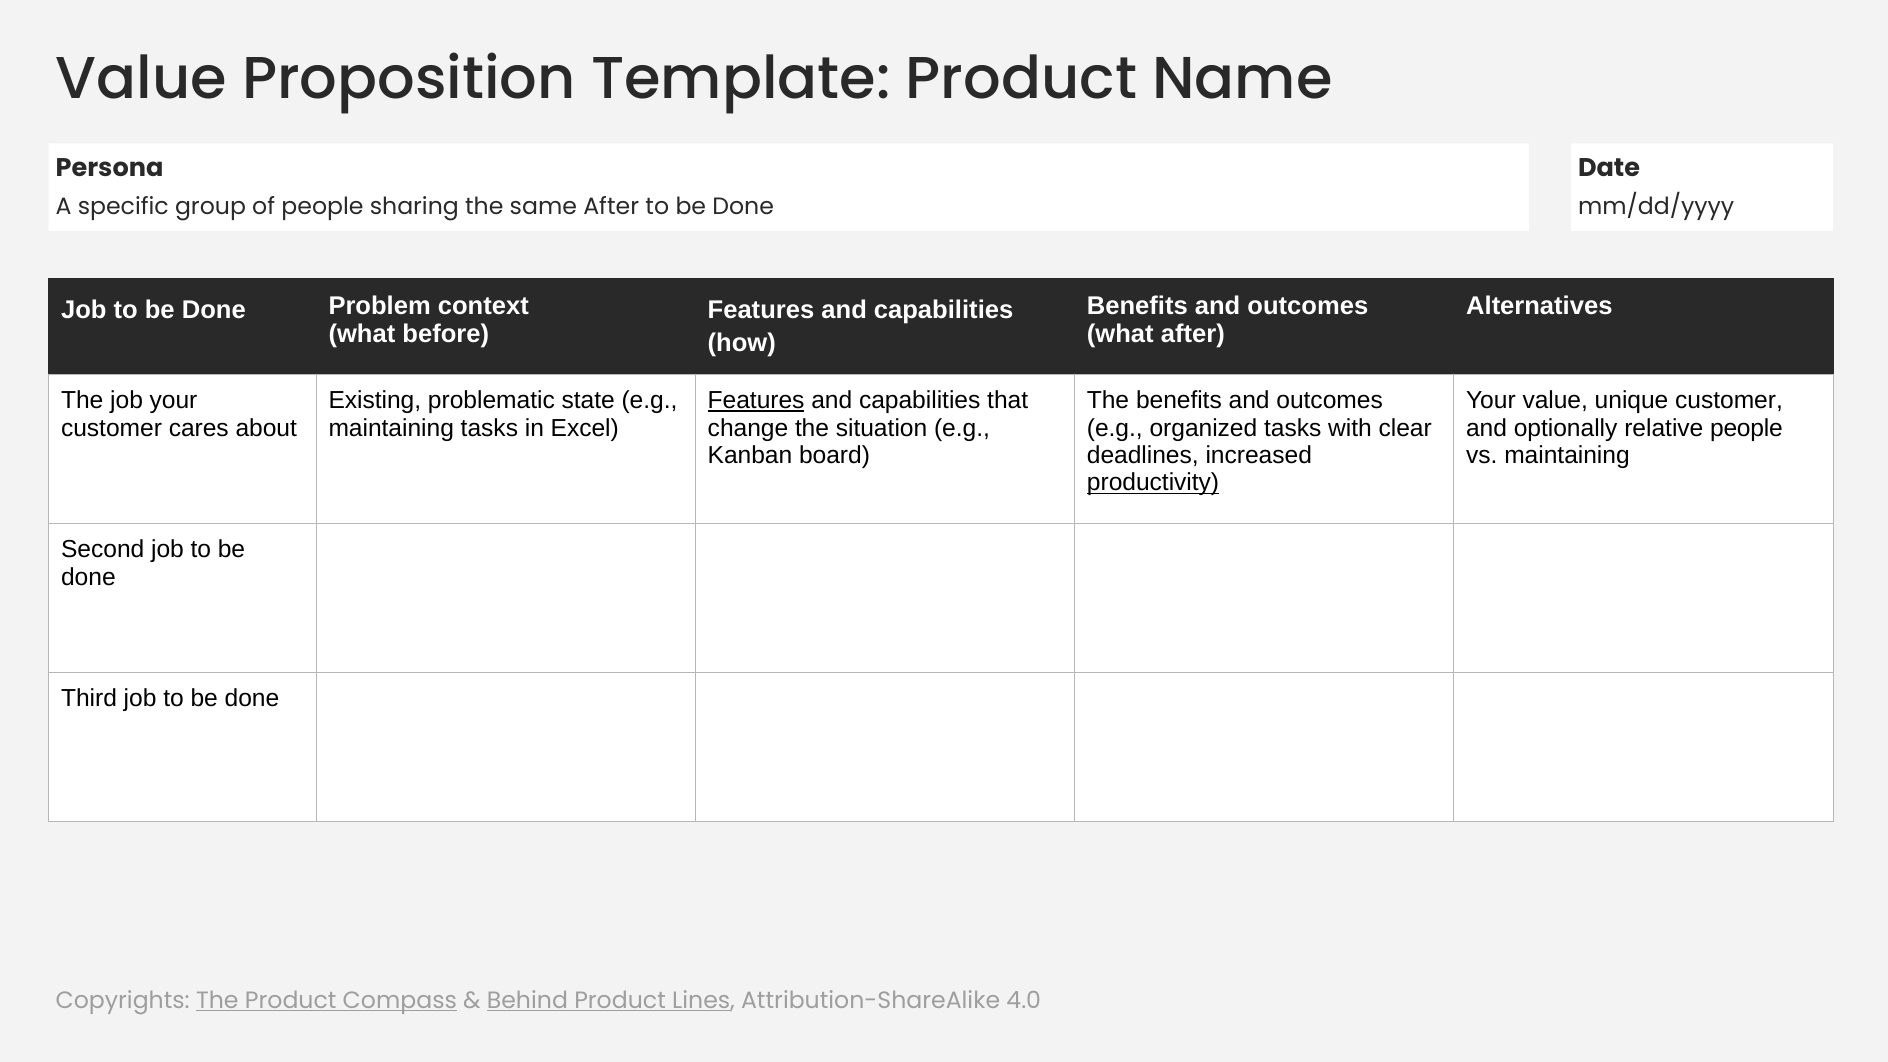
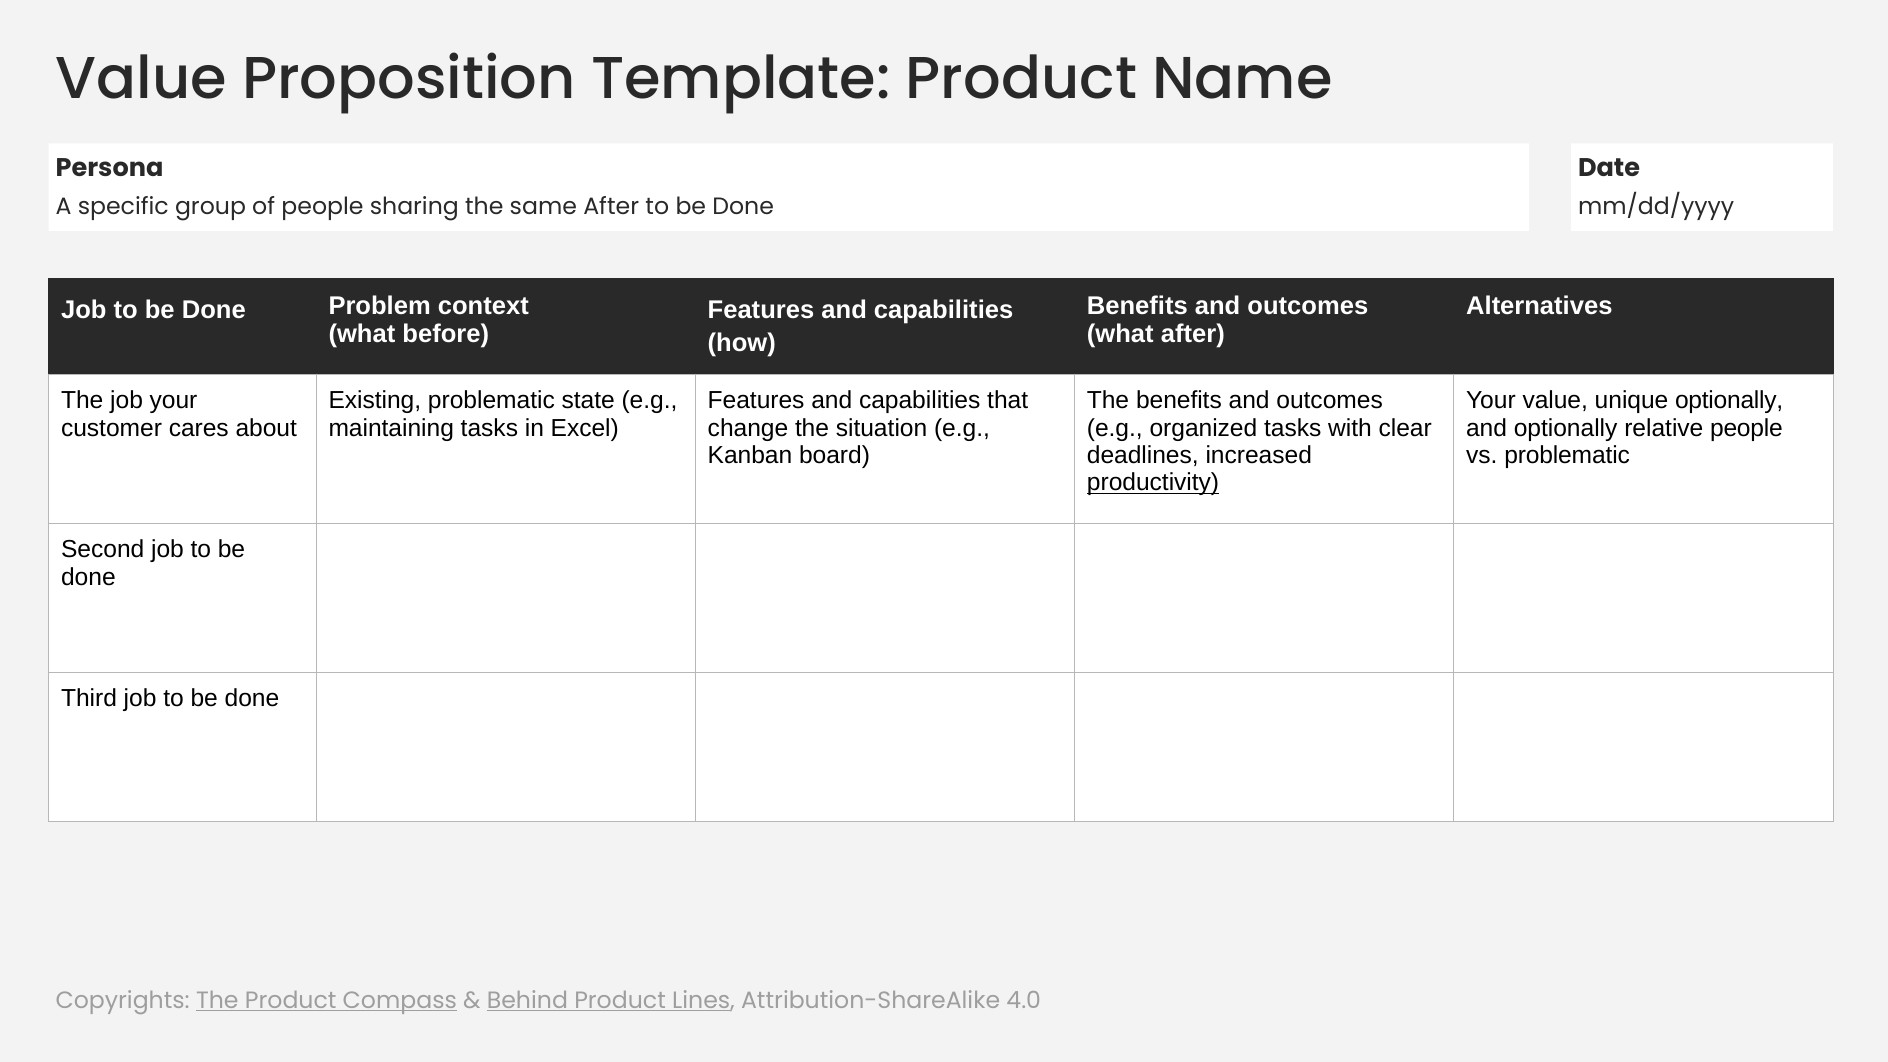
Features underline: present -> none (756, 401)
unique customer: customer -> optionally (1729, 401)
vs maintaining: maintaining -> problematic (1567, 456)
